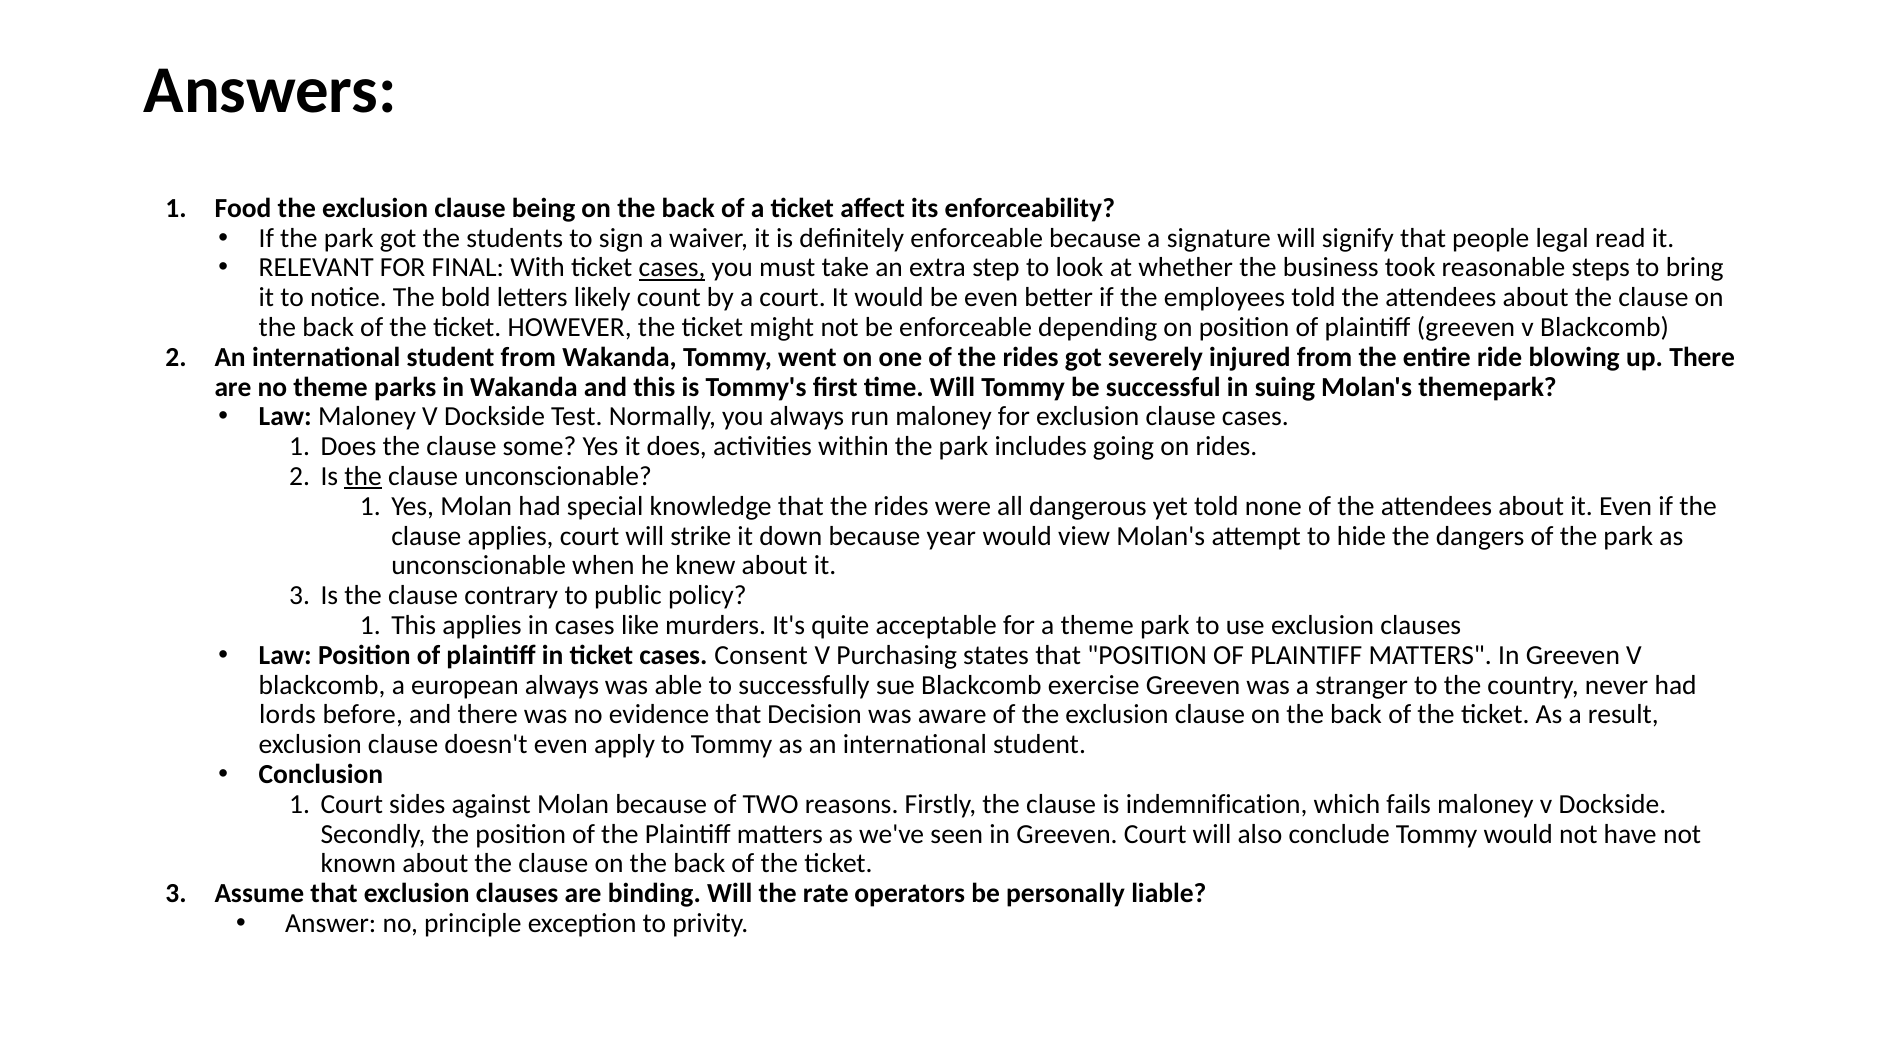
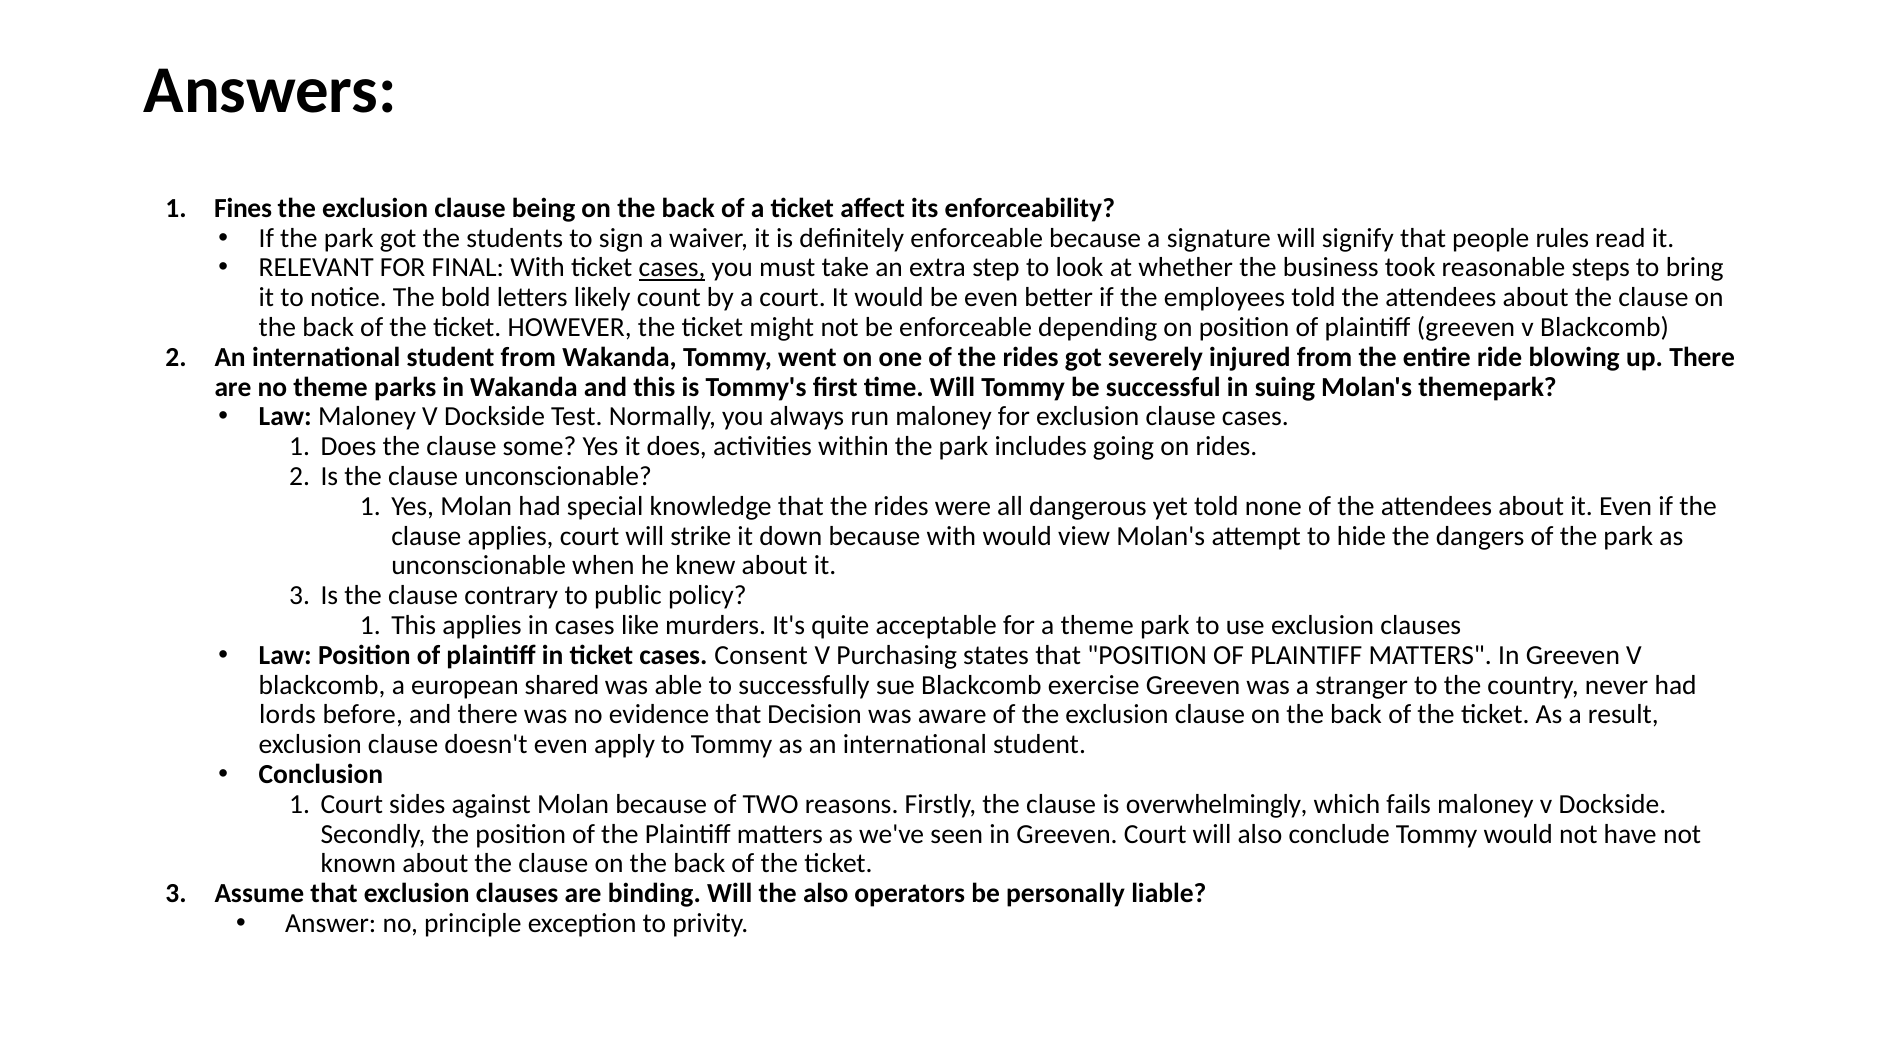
Food: Food -> Fines (243, 208)
legal: legal -> rules (1562, 238)
the underline: present -> none (363, 476)
because year: year -> with (951, 536)
european always: always -> shared (562, 685)
indemnification: indemnification -> overwhelmingly (1217, 804)
the rate: rate -> also (826, 894)
